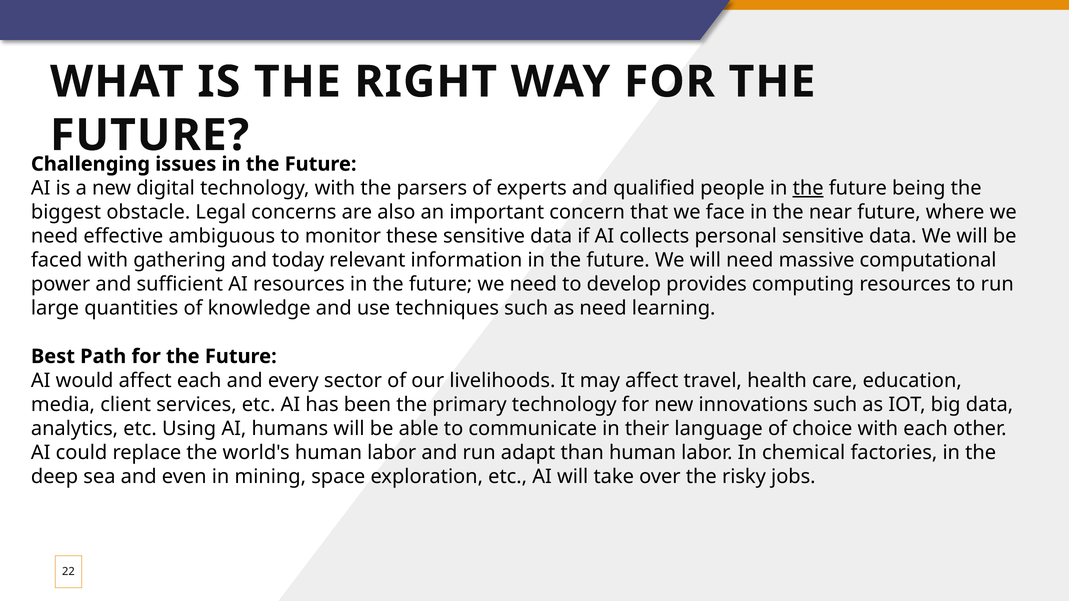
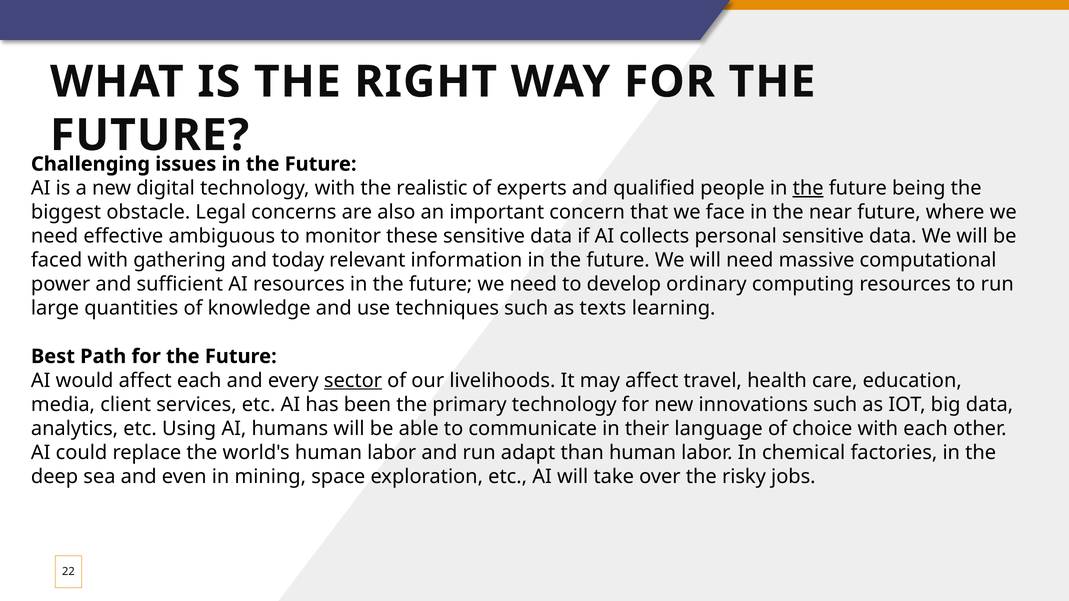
parsers: parsers -> realistic (432, 188)
provides: provides -> ordinary (706, 284)
as need: need -> texts (603, 308)
sector underline: none -> present (353, 381)
